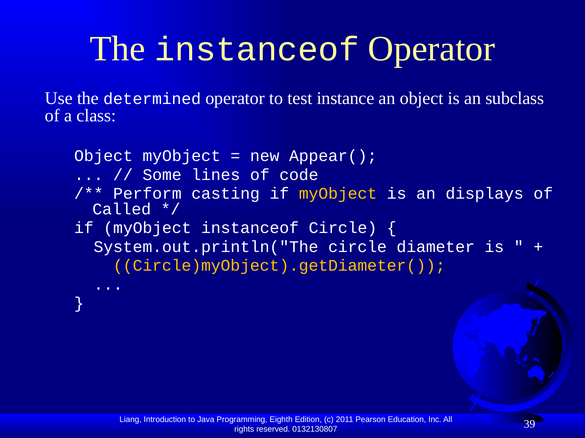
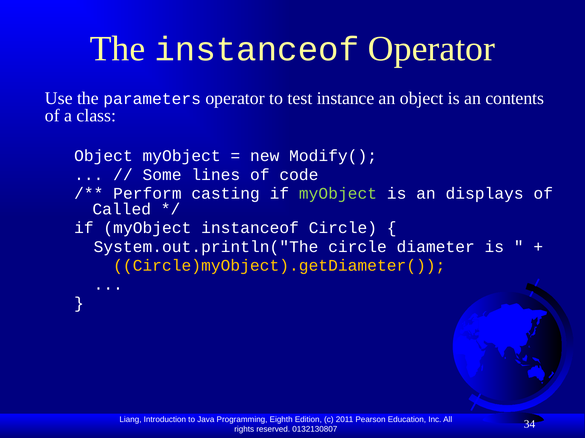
determined: determined -> parameters (152, 99)
subclass: subclass -> contents (515, 99)
Appear(: Appear( -> Modify( (333, 156)
myObject colour: yellow -> light green (338, 194)
39: 39 -> 34 (530, 425)
